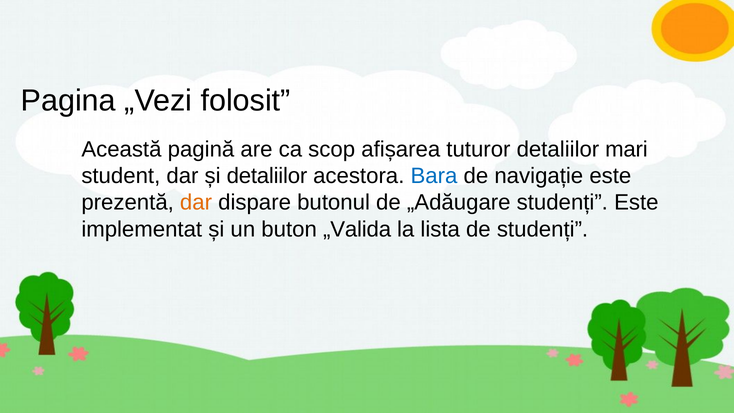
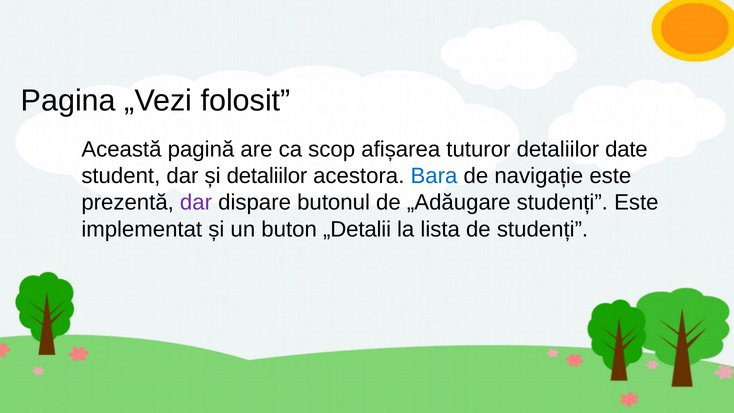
mari: mari -> date (626, 149)
dar colour: orange -> purple (196, 203)
„Valida: „Valida -> „Detalii (357, 229)
